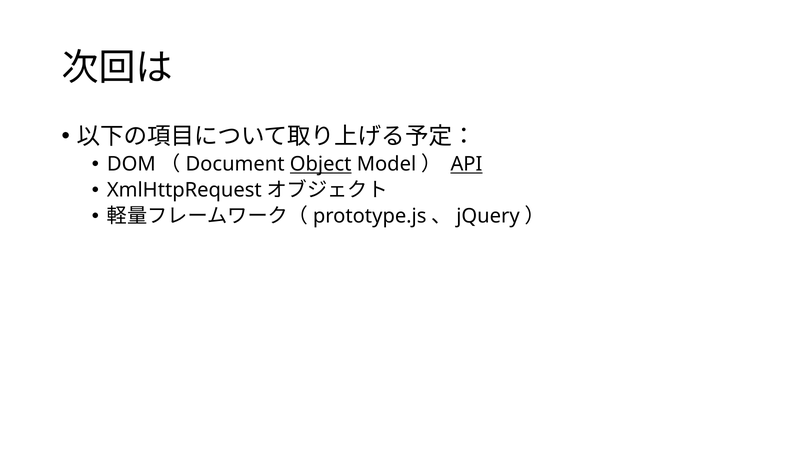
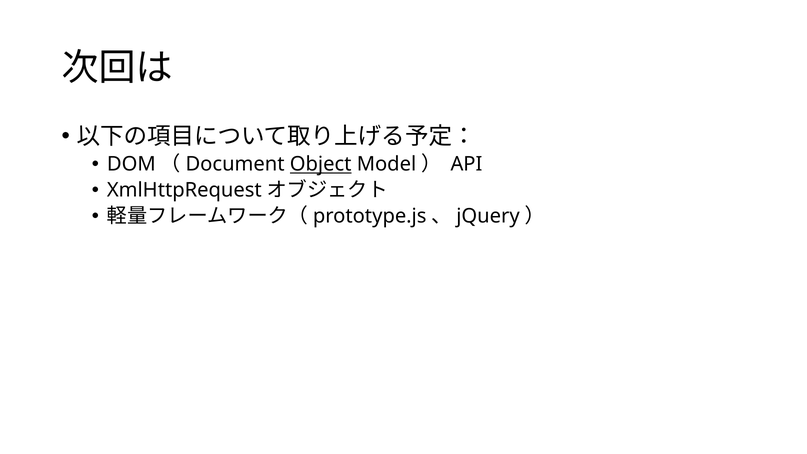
API underline: present -> none (466, 164)
